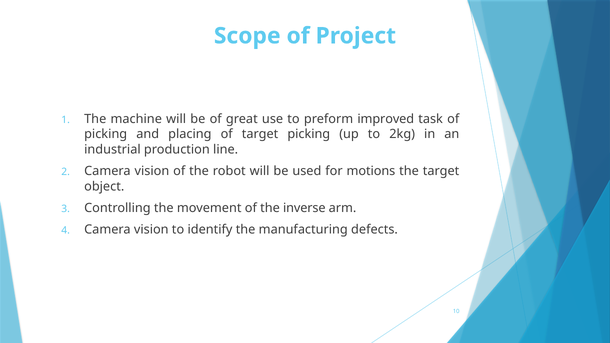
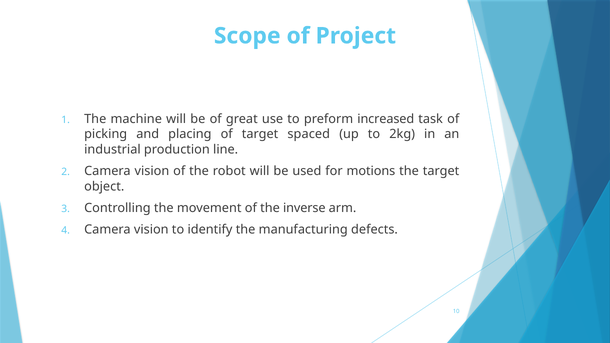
improved: improved -> increased (386, 119)
target picking: picking -> spaced (309, 134)
